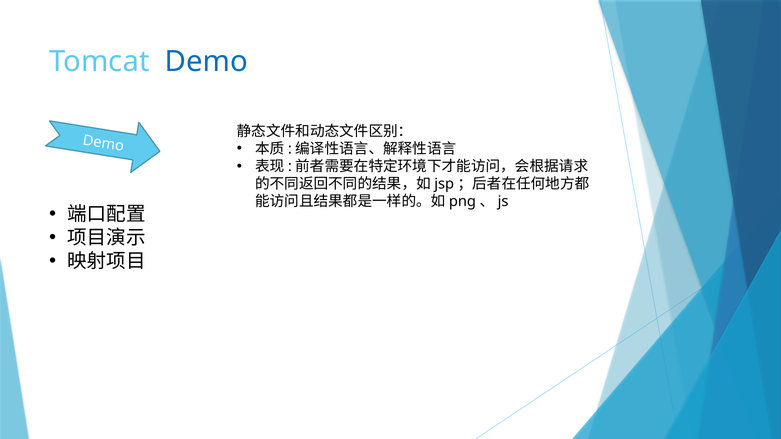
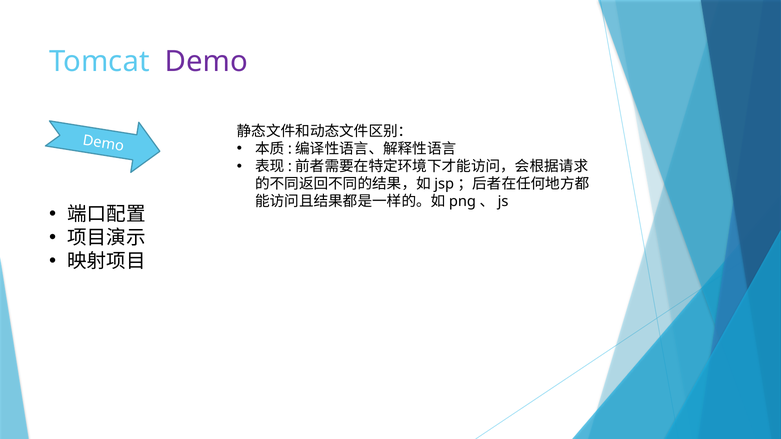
Demo colour: blue -> purple (206, 62)
